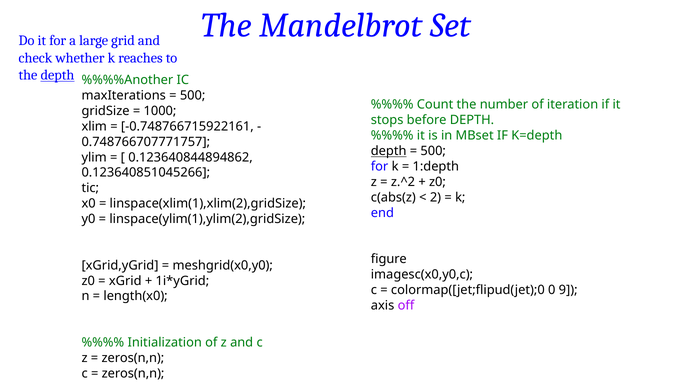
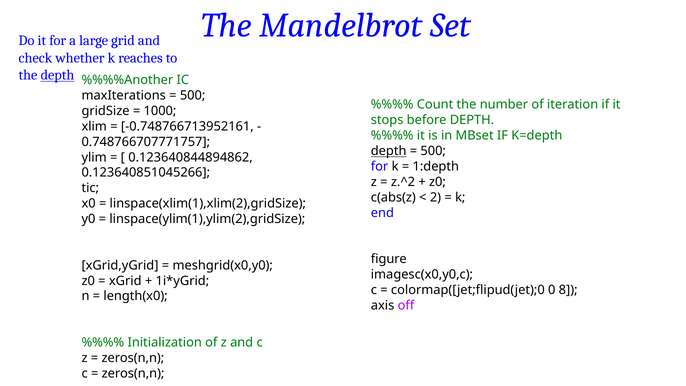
-0.748766715922161: -0.748766715922161 -> -0.748766713952161 (187, 126)
9: 9 -> 8 (568, 290)
